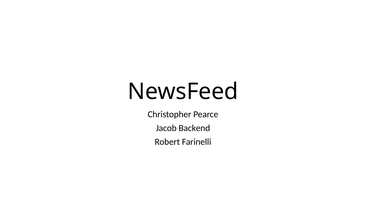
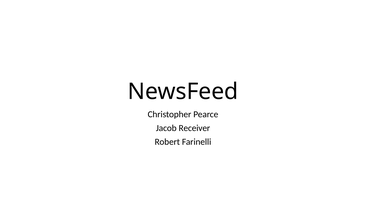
Backend: Backend -> Receiver (194, 128)
